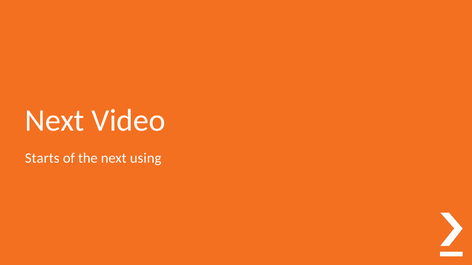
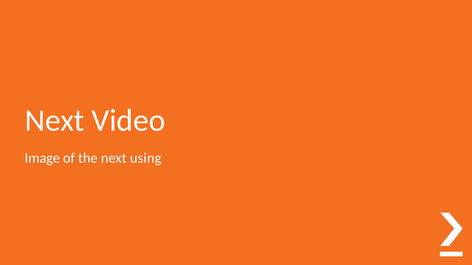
Starts: Starts -> Image (42, 158)
